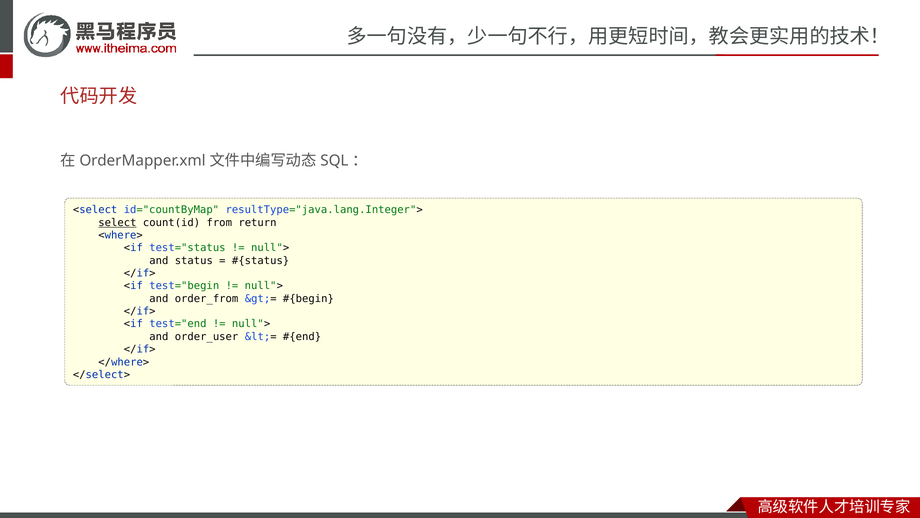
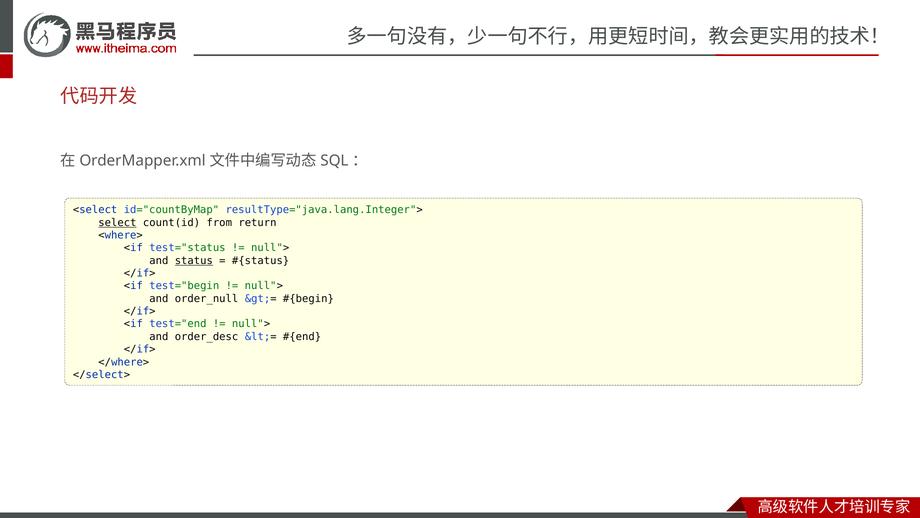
status underline: none -> present (194, 260)
order_from: order_from -> order_null (207, 298)
order_user: order_user -> order_desc (207, 336)
